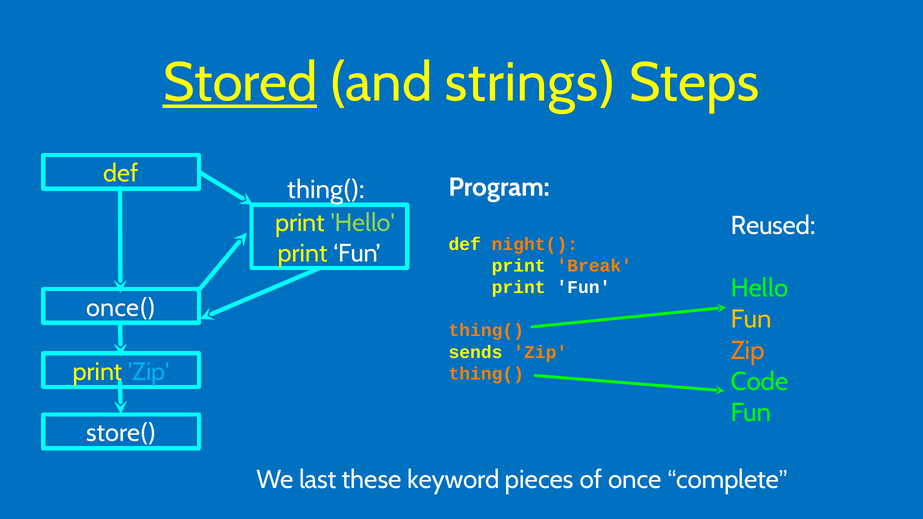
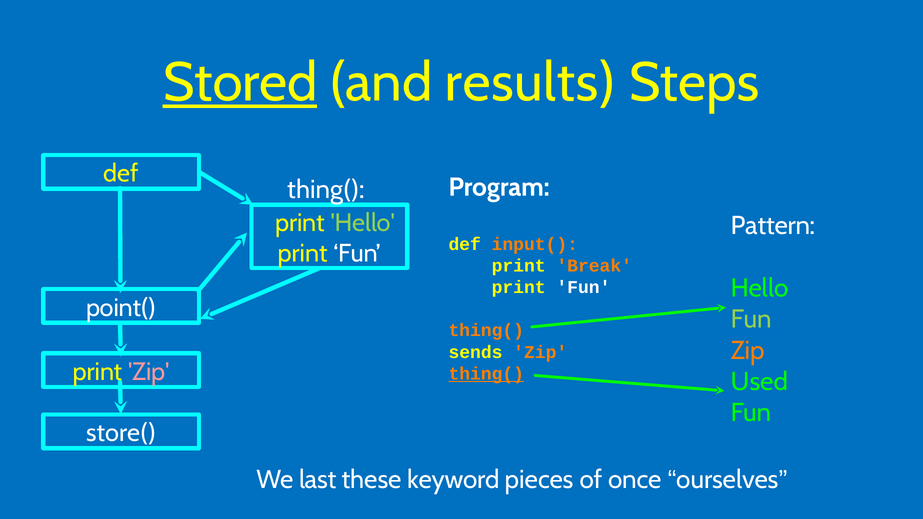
strings: strings -> results (530, 83)
Reused: Reused -> Pattern (773, 226)
night(: night( -> input( (535, 244)
once(: once( -> point( (121, 308)
Fun colour: yellow -> light green (751, 319)
Zip colour: light blue -> pink (149, 372)
thing( underline: none -> present (486, 374)
Code: Code -> Used (759, 382)
complete: complete -> ourselves (728, 480)
